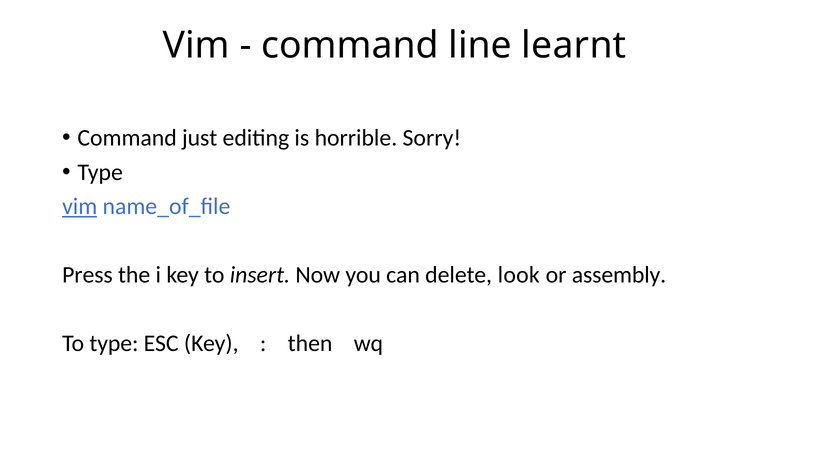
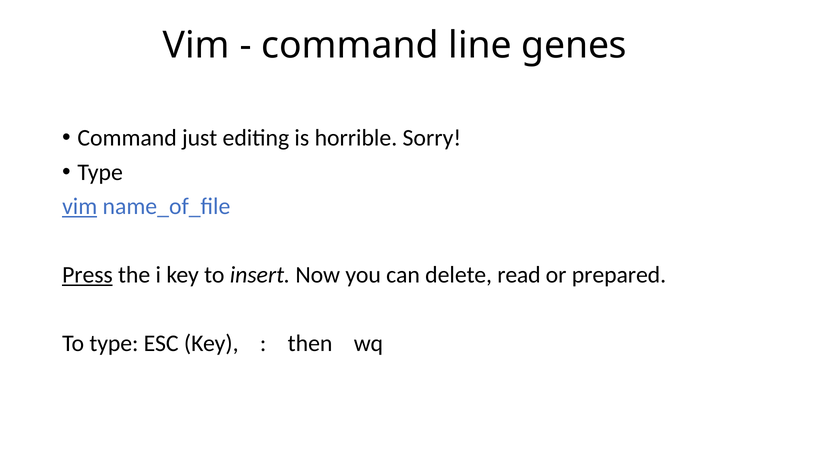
learnt: learnt -> genes (574, 45)
Press underline: none -> present (87, 274)
look: look -> read (519, 274)
assembly: assembly -> prepared (619, 274)
